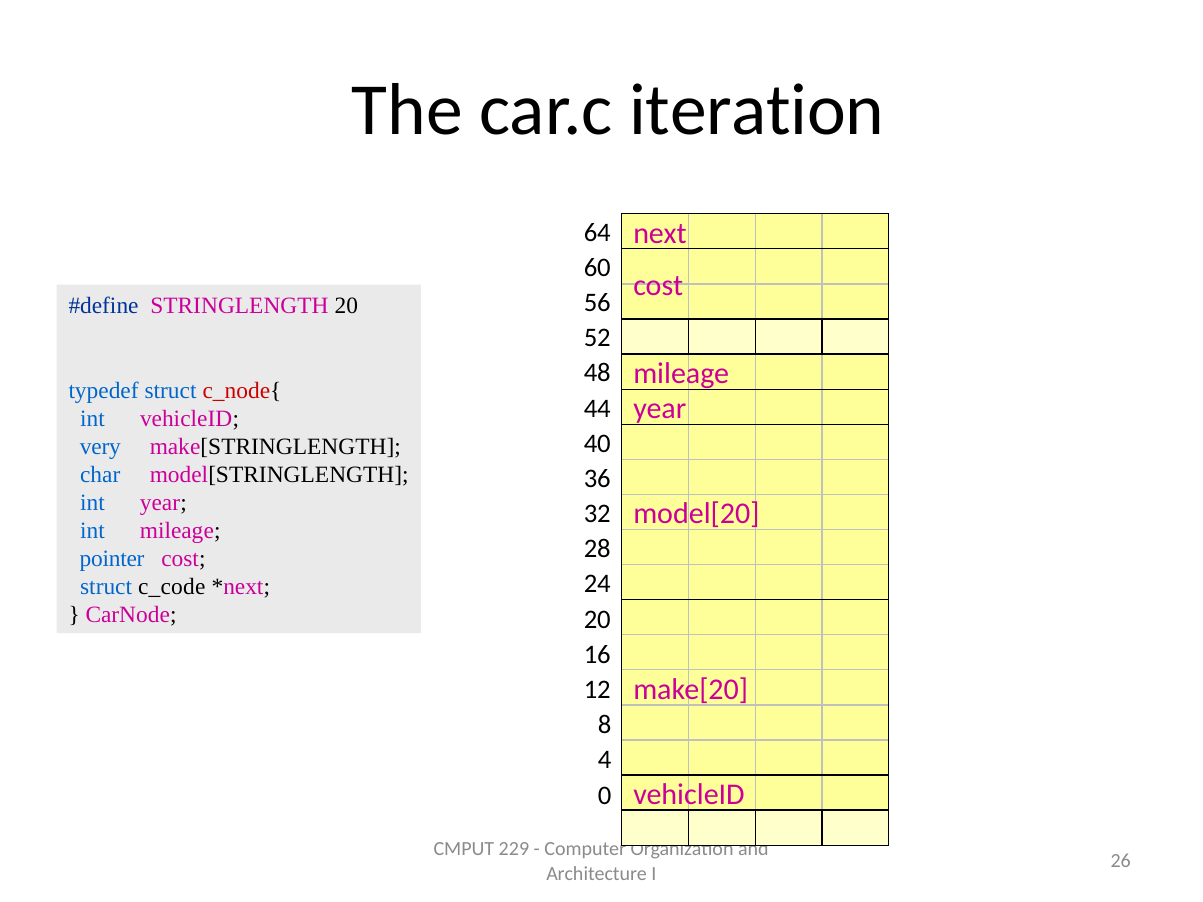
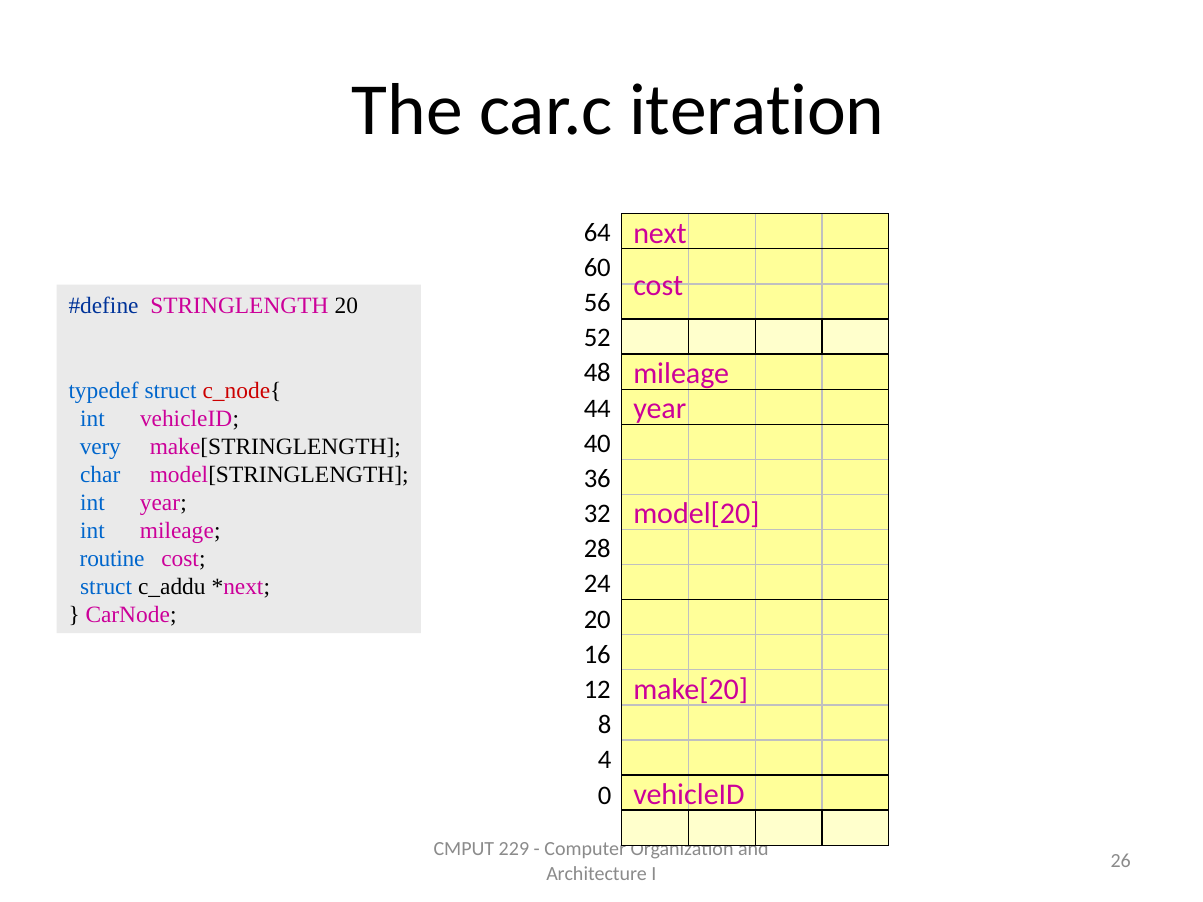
pointer: pointer -> routine (112, 559)
c_code: c_code -> c_addu (172, 587)
